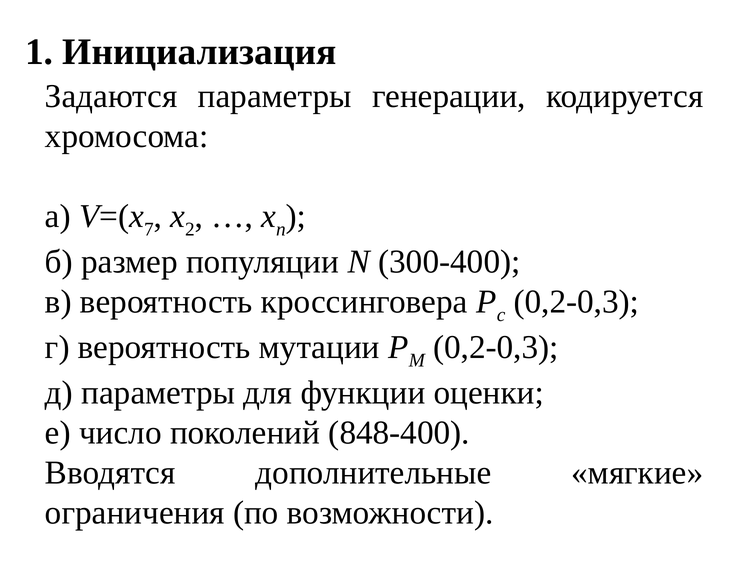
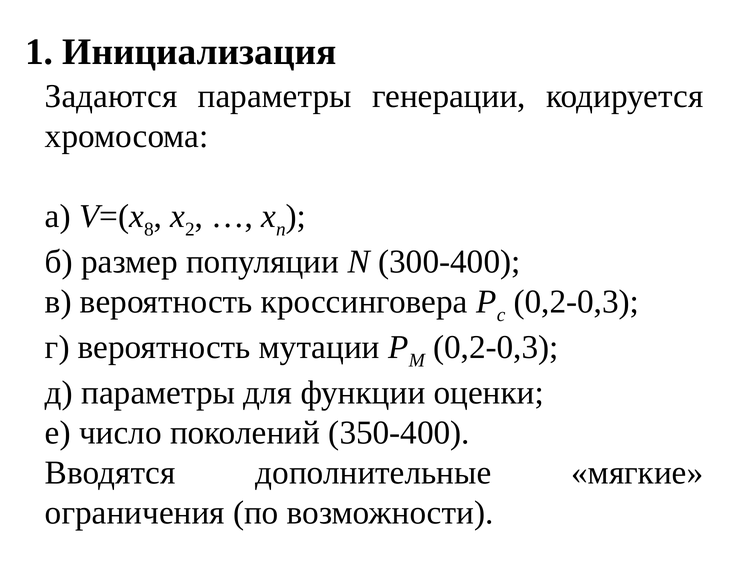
7: 7 -> 8 (149, 229)
848-400: 848-400 -> 350-400 (399, 432)
